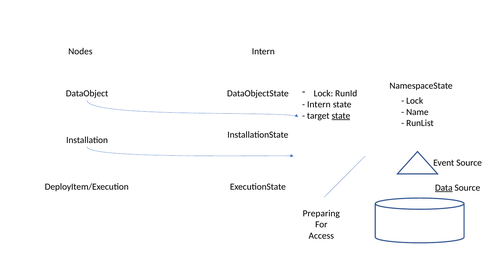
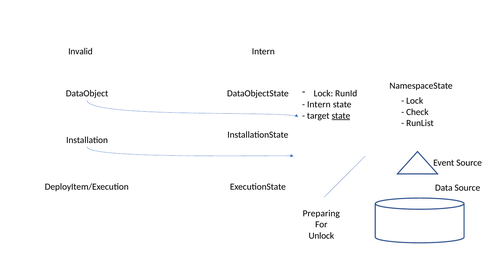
Nodes: Nodes -> Invalid (80, 51)
Name: Name -> Check (417, 112)
Data underline: present -> none (444, 187)
Access: Access -> Unlock (321, 235)
